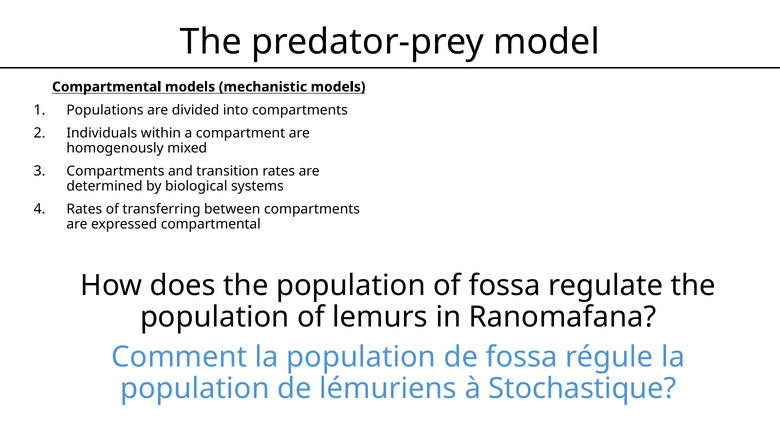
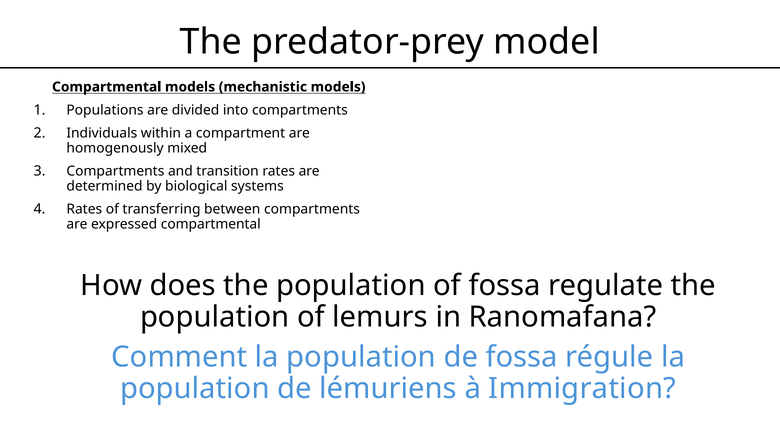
Stochastique: Stochastique -> Immigration (582, 388)
